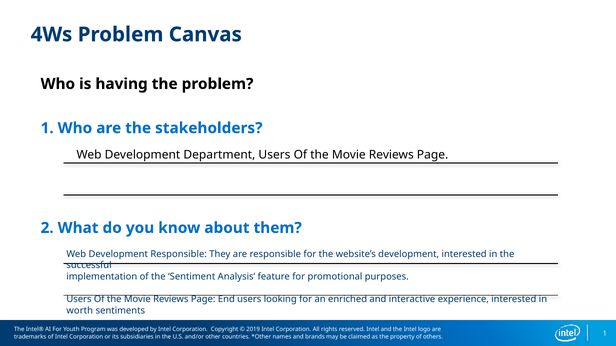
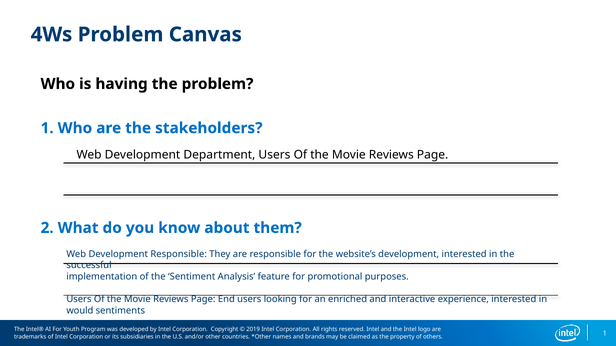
worth: worth -> would (80, 311)
